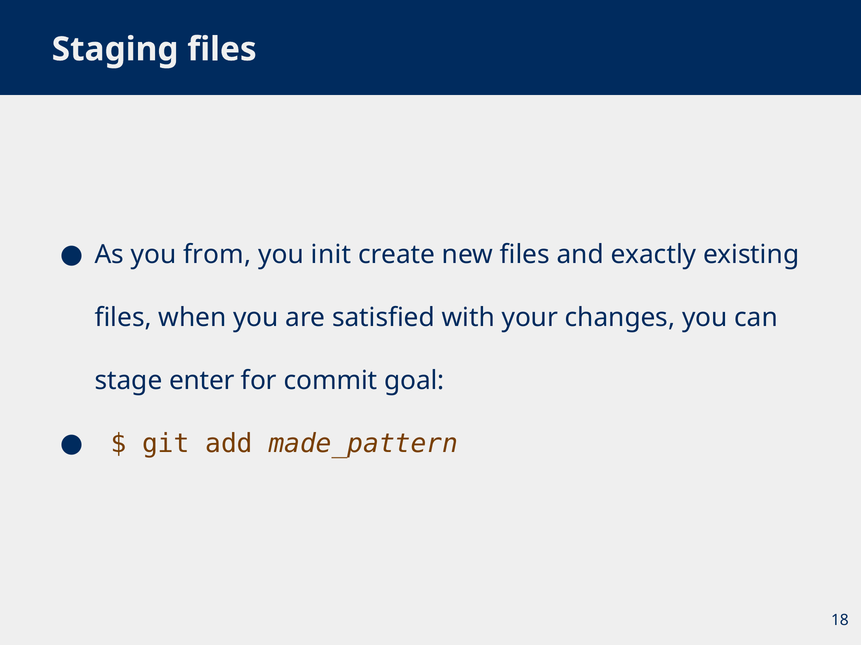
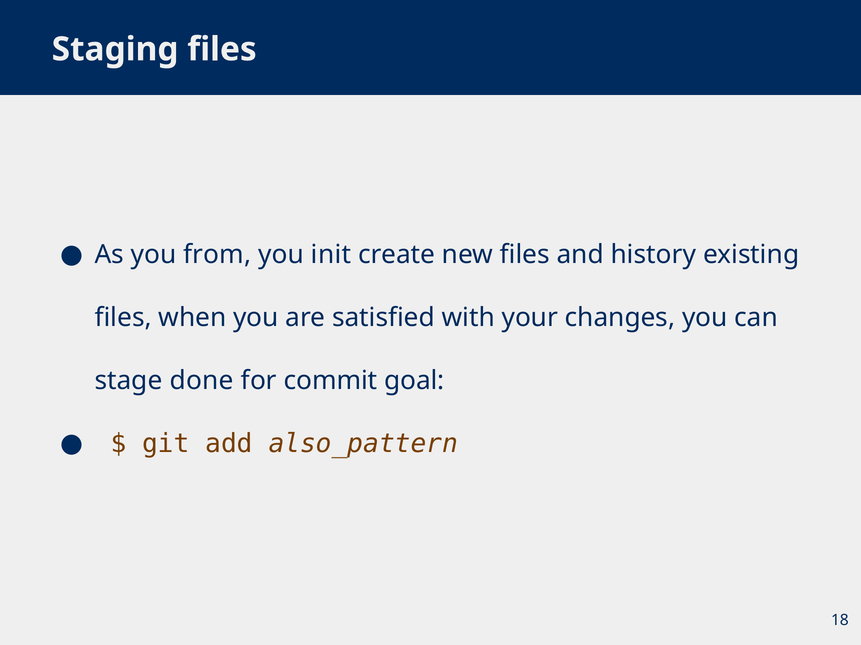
exactly: exactly -> history (653, 255)
enter: enter -> done (202, 381)
made_pattern: made_pattern -> also_pattern (363, 444)
